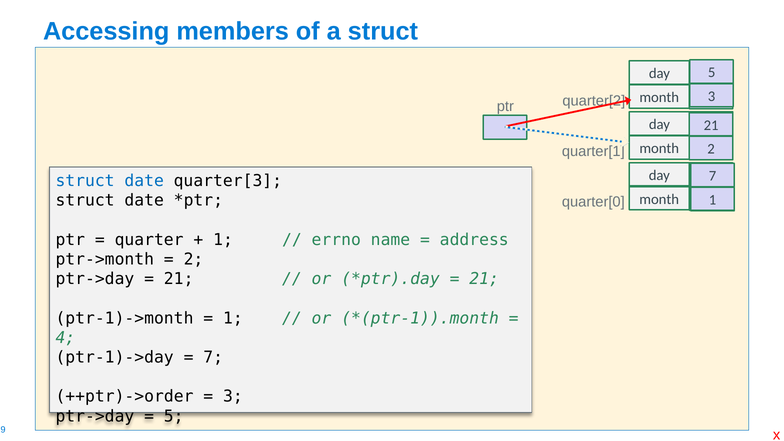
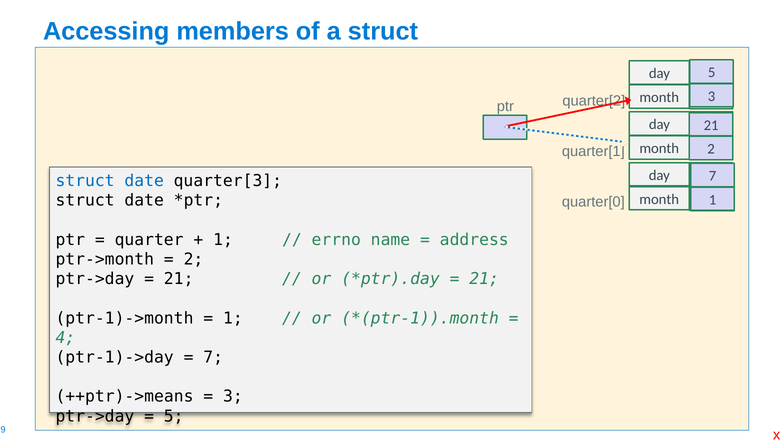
++ptr)->order: ++ptr)->order -> ++ptr)->means (124, 397)
